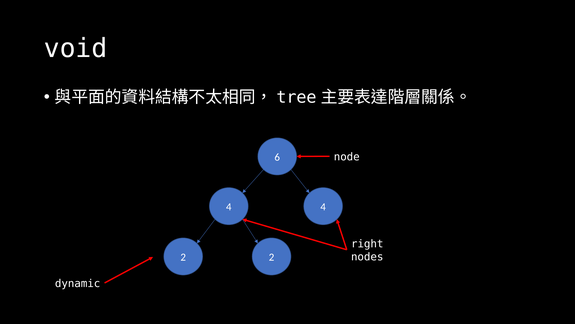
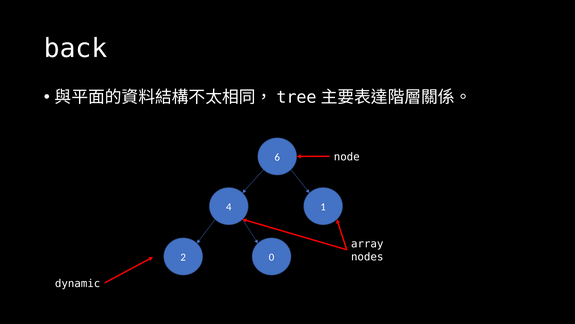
void: void -> back (76, 48)
4 4: 4 -> 1 (323, 207)
right: right -> array (367, 244)
2 2: 2 -> 0 (272, 257)
